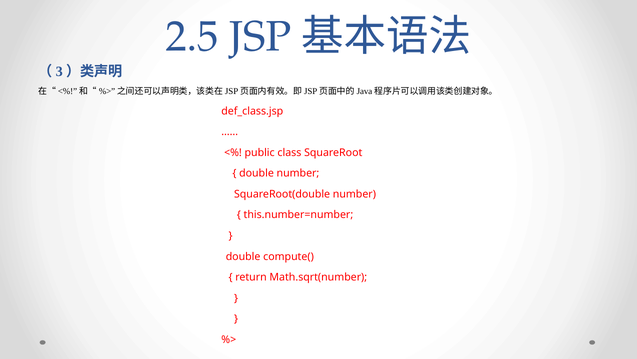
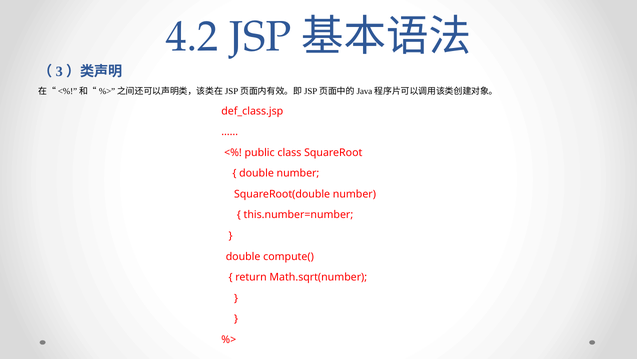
2.5: 2.5 -> 4.2 (192, 36)
